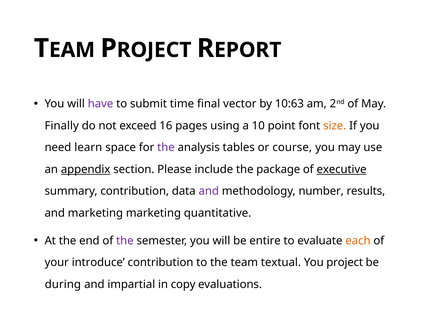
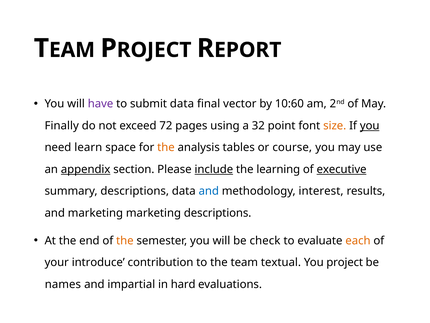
submit time: time -> data (182, 104)
10:63: 10:63 -> 10:60 (289, 104)
16: 16 -> 72 (166, 126)
10: 10 -> 32 (258, 126)
you underline: none -> present (370, 126)
the colour: purple -> orange (166, 147)
include underline: none -> present (214, 169)
package: package -> learning (278, 169)
summary contribution: contribution -> descriptions (135, 191)
and colour: purple -> blue (209, 191)
number: number -> interest (321, 191)
marketing quantitative: quantitative -> descriptions (218, 213)
the colour: purple -> orange (125, 240)
entire: entire -> check (265, 240)
during: during -> names (63, 284)
copy: copy -> hard (183, 284)
